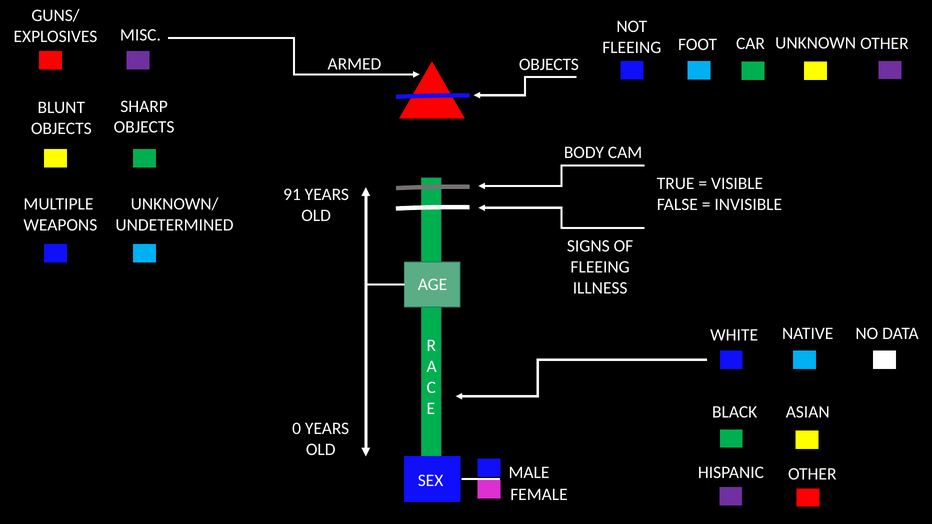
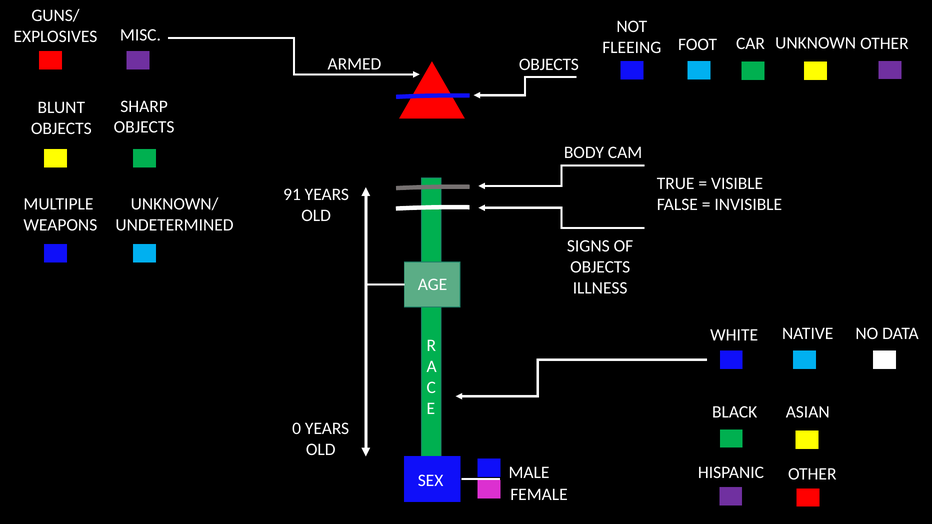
FLEEING: FLEEING -> OBJECTS (600, 267)
